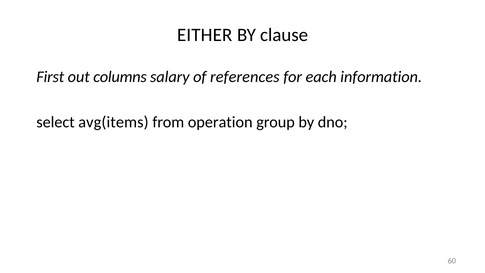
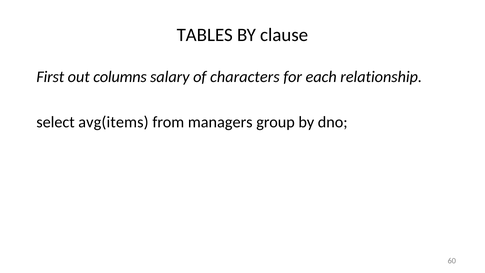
EITHER: EITHER -> TABLES (205, 35)
references: references -> characters (245, 77)
information: information -> relationship (381, 77)
operation: operation -> managers (220, 122)
